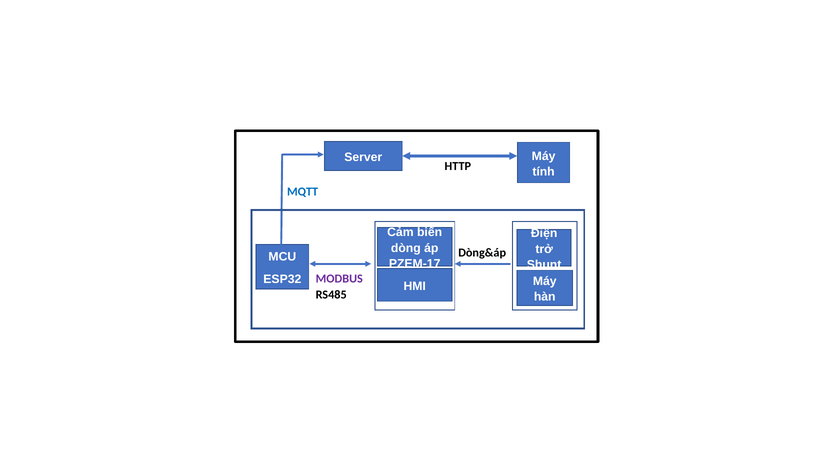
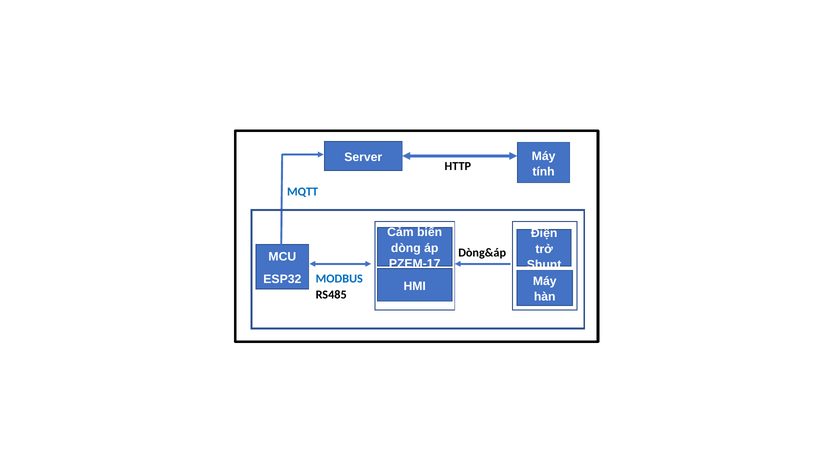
MODBUS colour: purple -> blue (339, 279)
